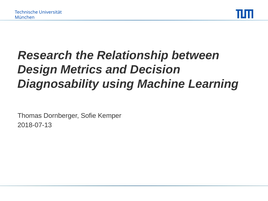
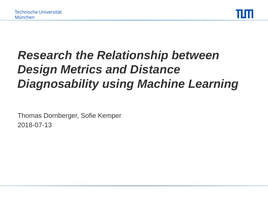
Decision: Decision -> Distance (155, 70)
